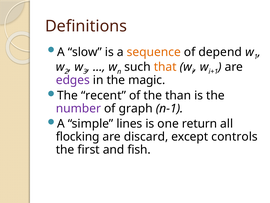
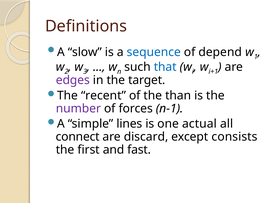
sequence colour: orange -> blue (154, 52)
that colour: orange -> blue (165, 67)
magic: magic -> target (147, 80)
graph: graph -> forces (136, 108)
return: return -> actual (199, 123)
flocking: flocking -> connect (78, 136)
controls: controls -> consists (235, 136)
fish: fish -> fast (139, 149)
